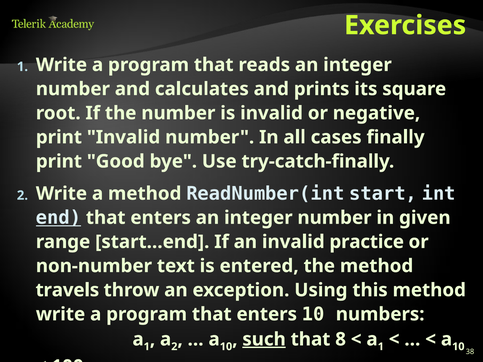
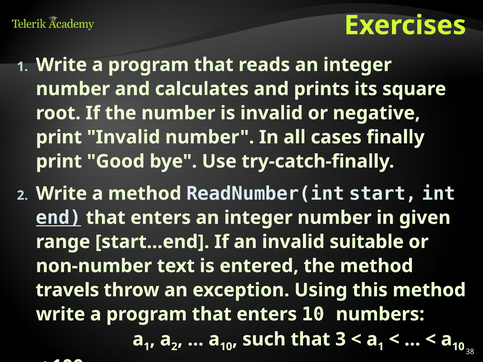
practice: practice -> suitable (367, 242)
such underline: present -> none (264, 340)
8: 8 -> 3 (341, 340)
